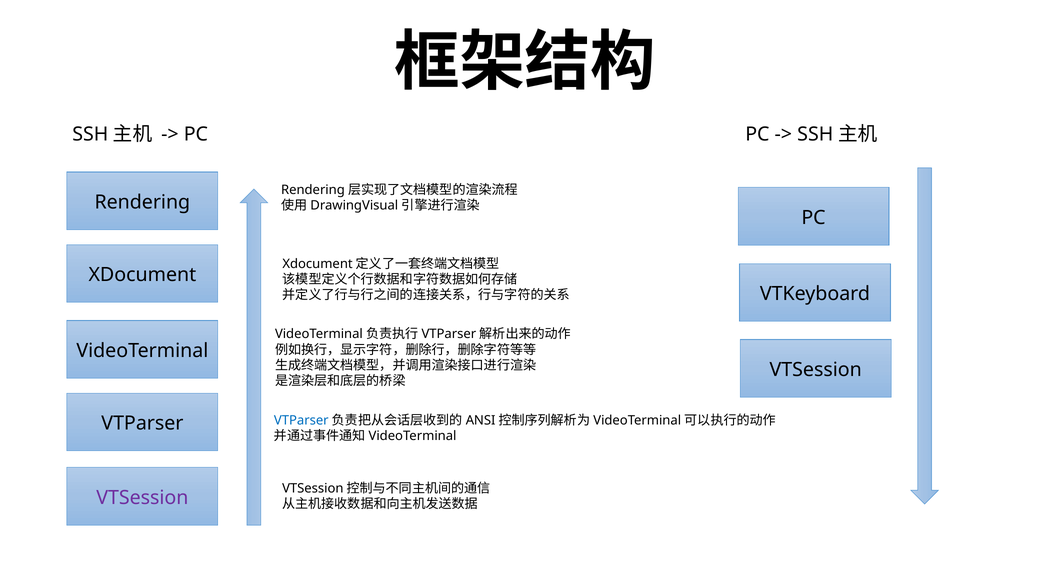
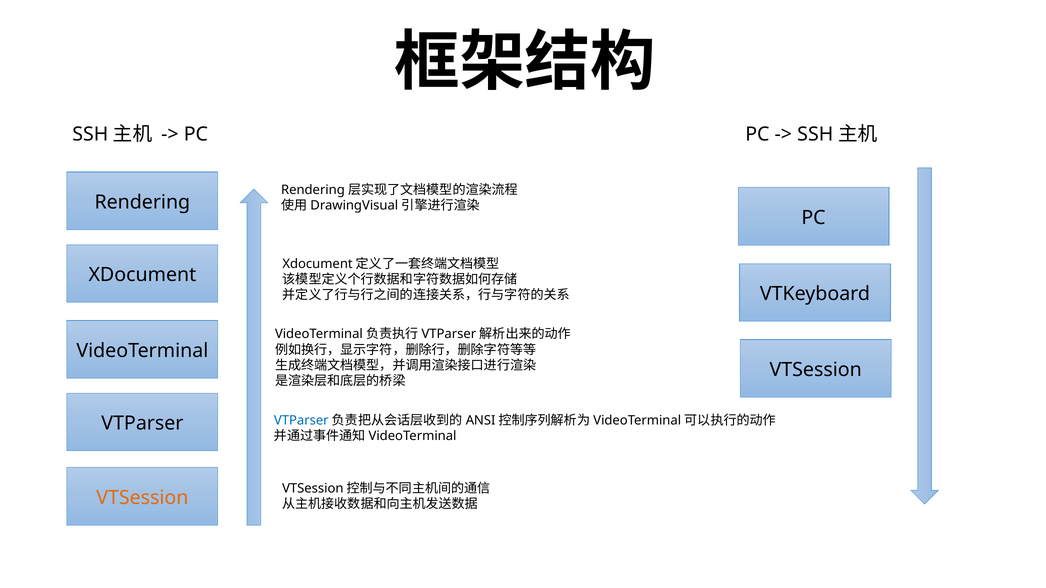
VTSession colour: purple -> orange (142, 498)
